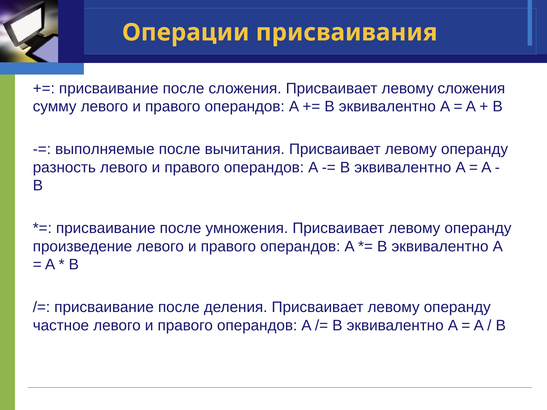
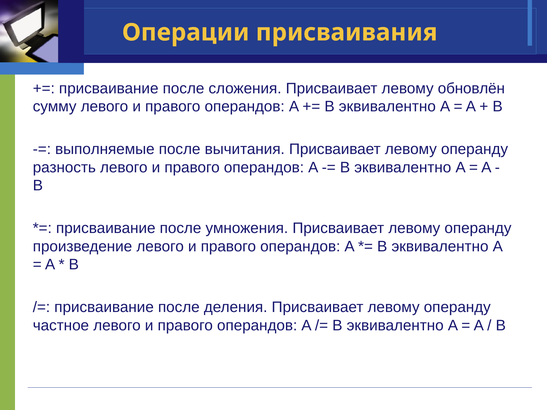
левому сложения: сложения -> обновлён (471, 88)
